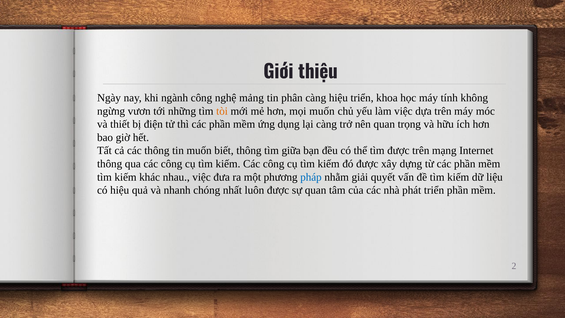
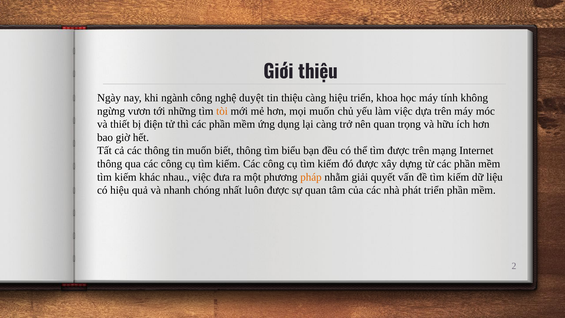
mảng: mảng -> duyệt (252, 98)
tin phân: phân -> thiệu (292, 98)
giữa: giữa -> biểu (291, 151)
pháp colour: blue -> orange (311, 177)
